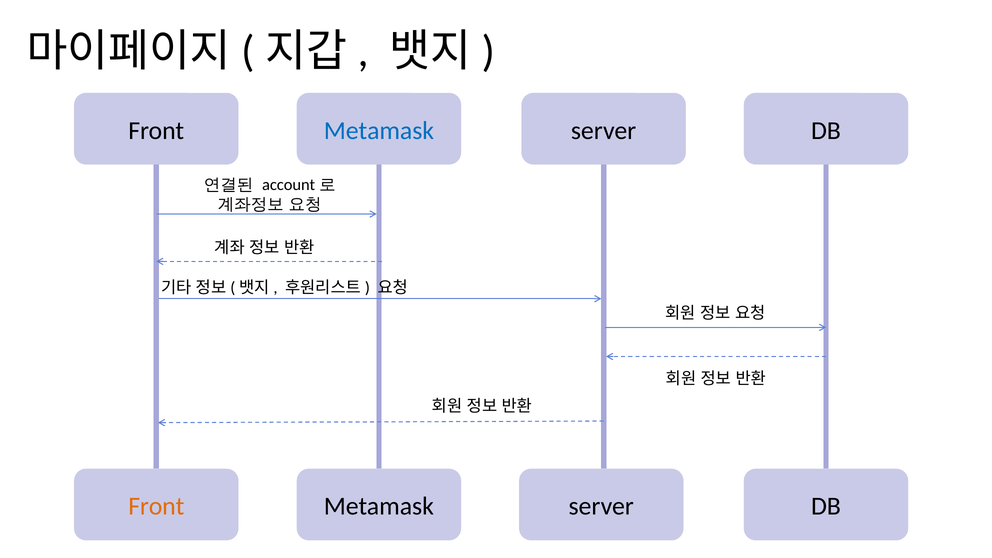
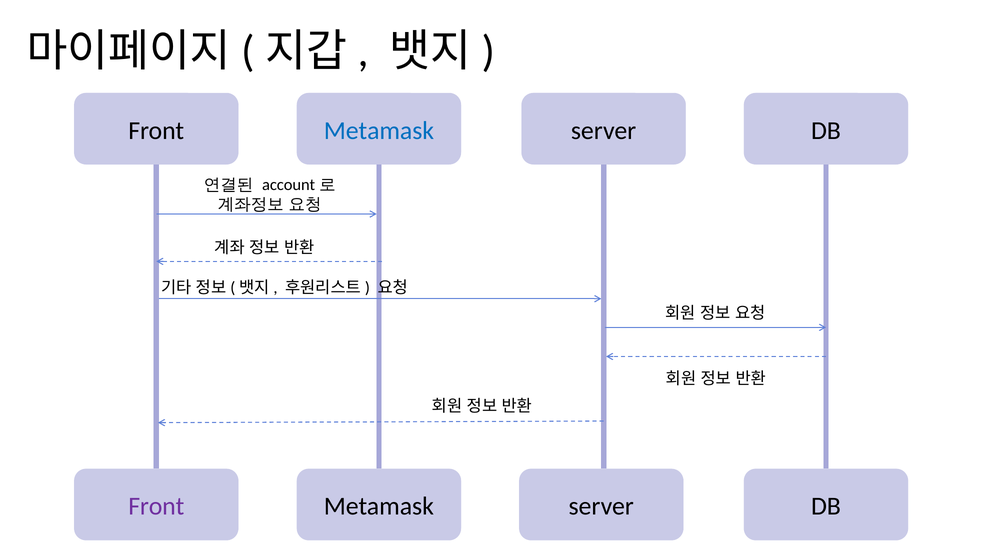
Front colour: orange -> purple (156, 506)
